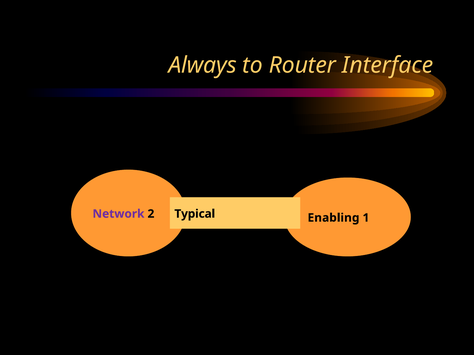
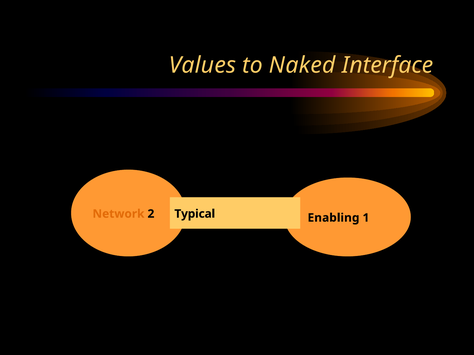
Always: Always -> Values (202, 65)
Router: Router -> Naked (302, 65)
Network colour: purple -> orange (118, 214)
